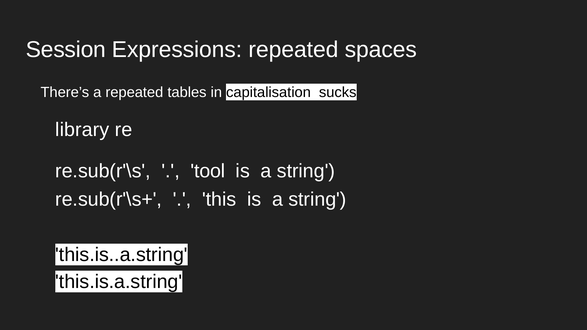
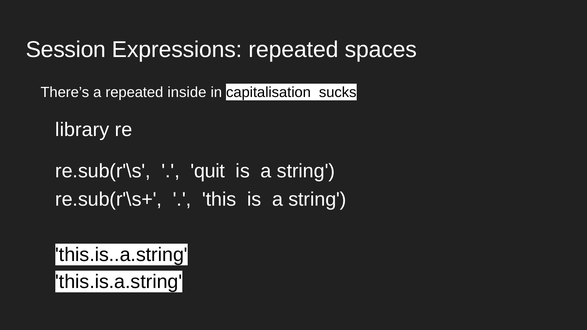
tables: tables -> inside (187, 92)
tool: tool -> quit (208, 171)
